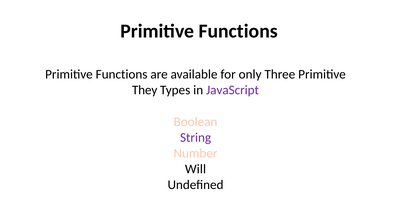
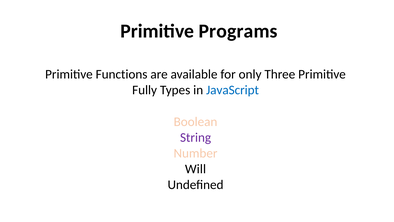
Functions: Functions -> Programs (238, 31)
They: They -> Fully (145, 90)
JavaScript colour: purple -> blue (233, 90)
